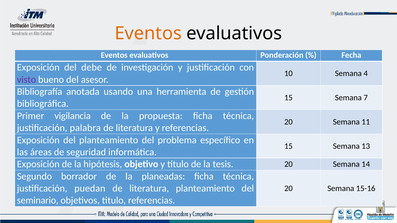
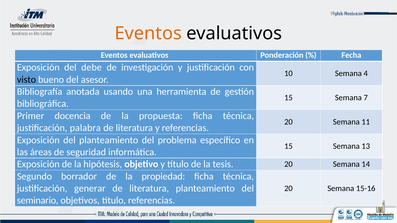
visto colour: purple -> black (26, 80)
vigilancia: vigilancia -> docencia (73, 116)
planeadas: planeadas -> propiedad (163, 177)
puedan: puedan -> generar (90, 189)
